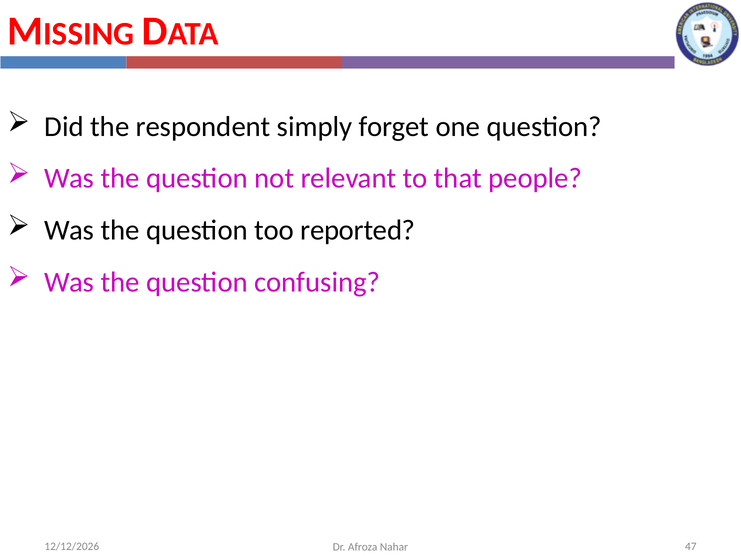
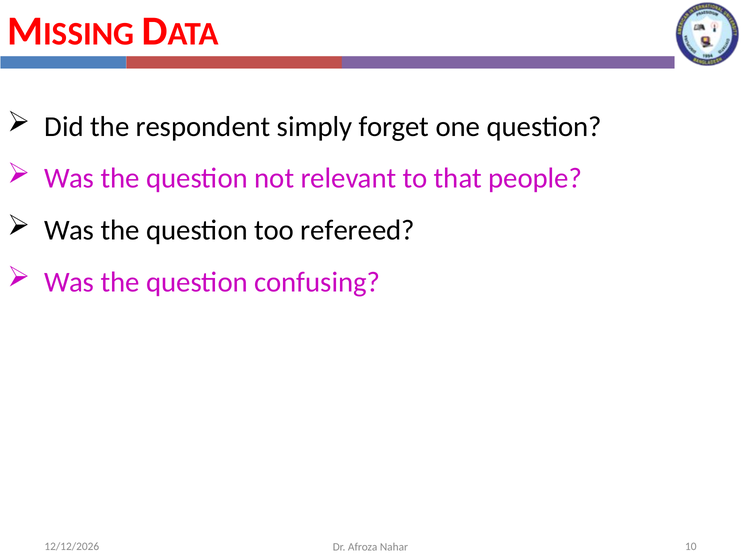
reported: reported -> refereed (358, 230)
47: 47 -> 10 (691, 546)
